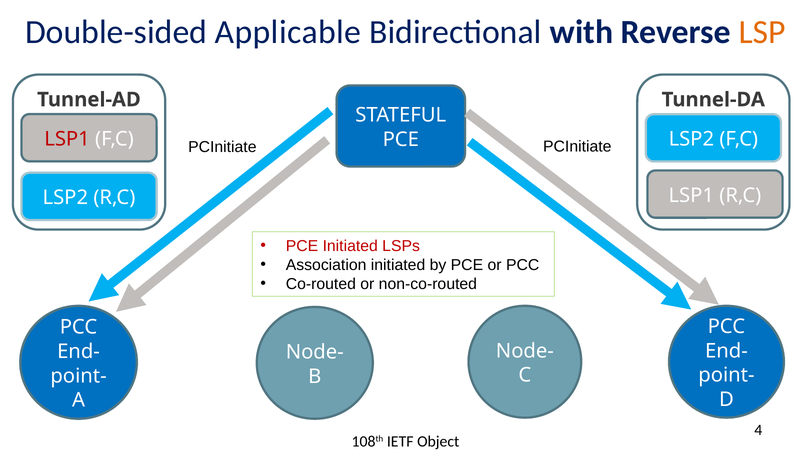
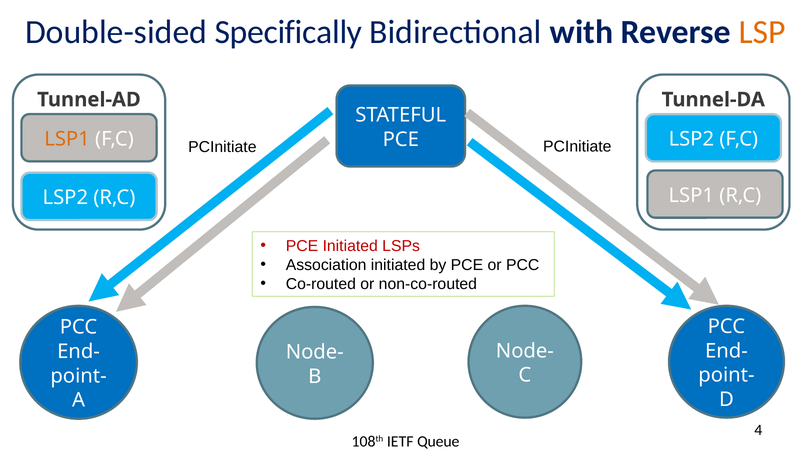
Applicable: Applicable -> Specifically (288, 32)
LSP1 colour: red -> orange (67, 139)
Object: Object -> Queue (438, 442)
